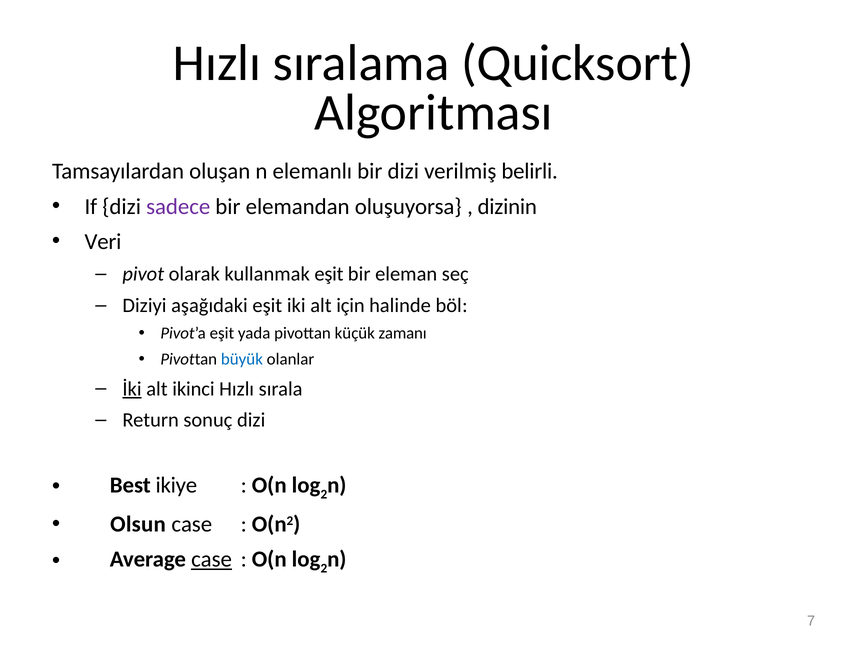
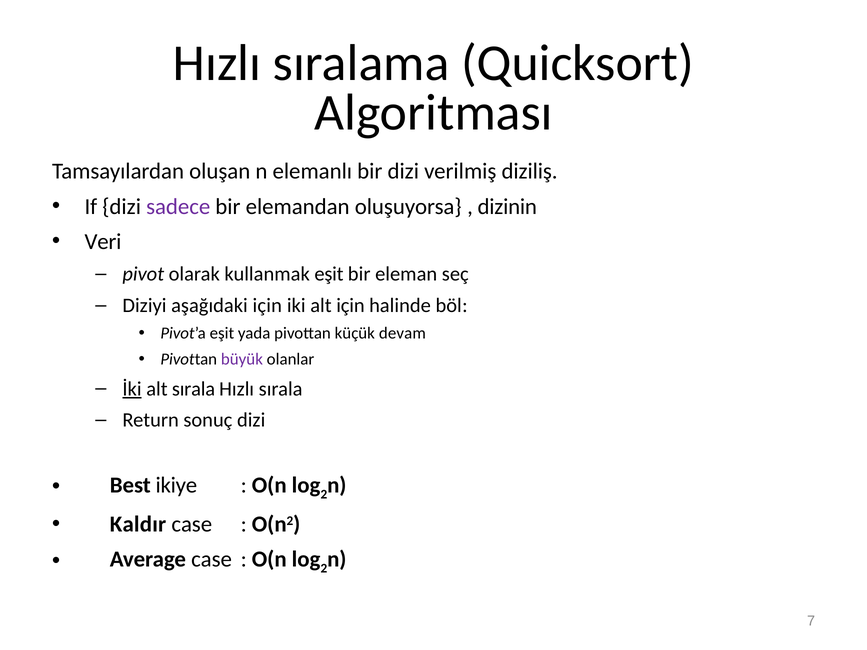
belirli: belirli -> diziliş (530, 171)
aşağıdaki eşit: eşit -> için (267, 306)
zamanı: zamanı -> devam (402, 334)
büyük colour: blue -> purple (242, 360)
alt ikinci: ikinci -> sırala (194, 389)
Olsun: Olsun -> Kaldır (138, 524)
case underline: present -> none (212, 560)
